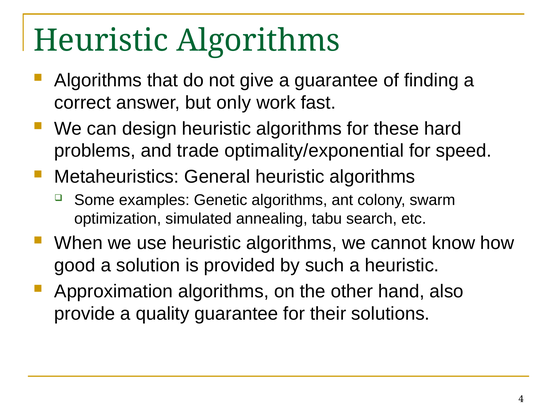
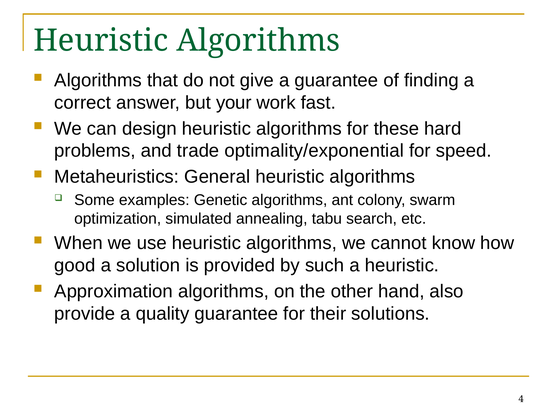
only: only -> your (234, 102)
